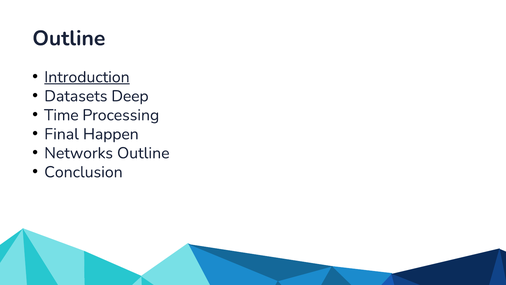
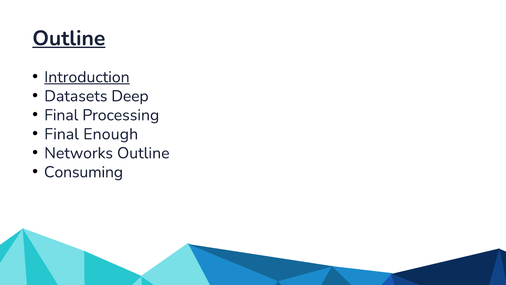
Outline underline: none -> present (69, 38)
Time: Time -> Final (61, 115)
Happen: Happen -> Enough (111, 134)
Conclusion: Conclusion -> Consuming (84, 172)
